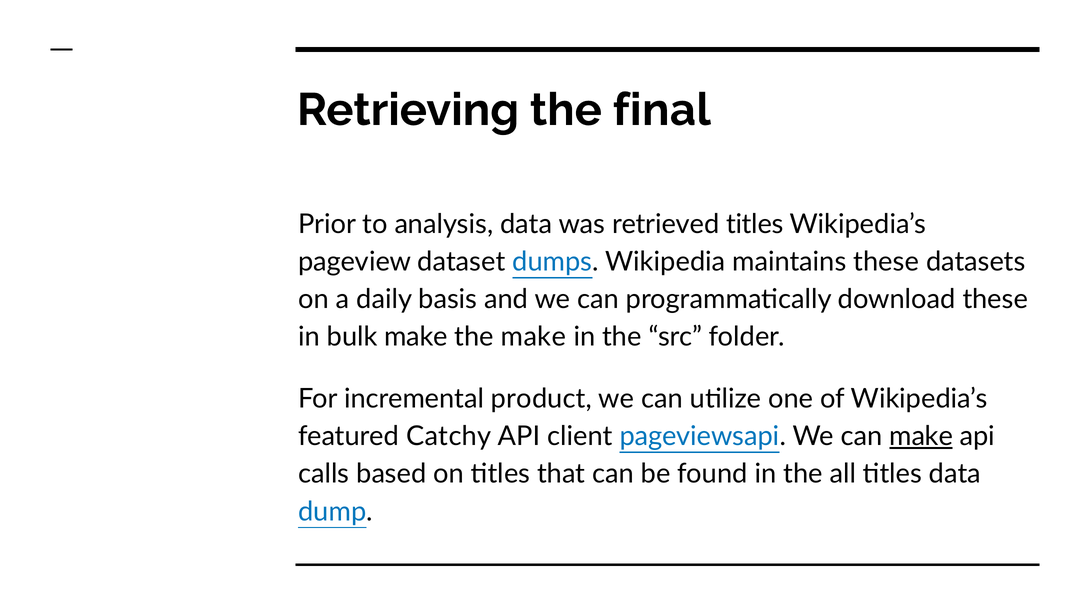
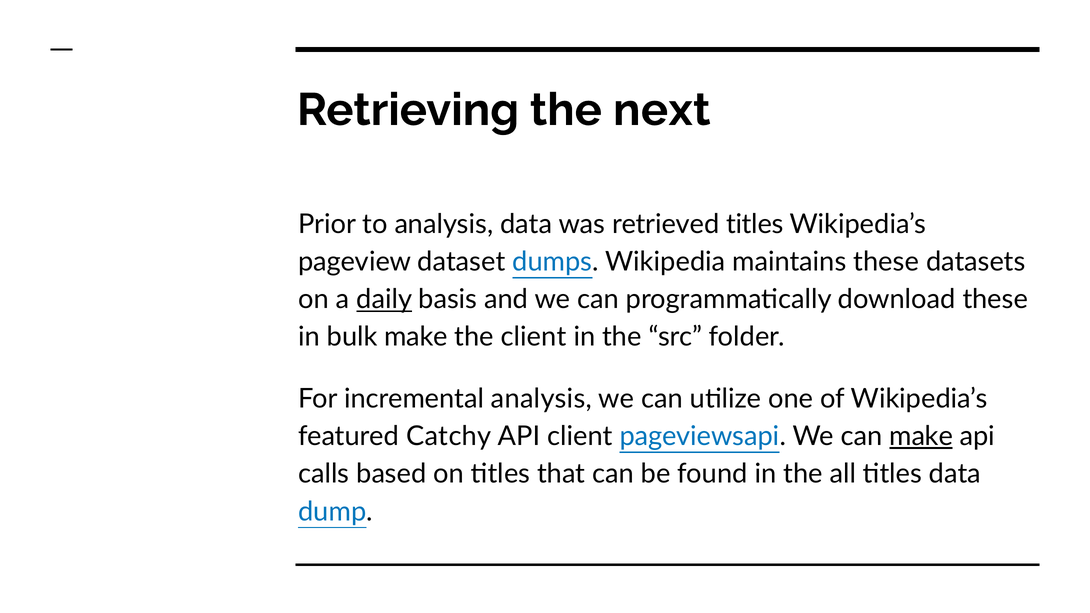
final: final -> next (662, 110)
daily underline: none -> present (384, 299)
the make: make -> client (534, 337)
incremental product: product -> analysis (541, 399)
